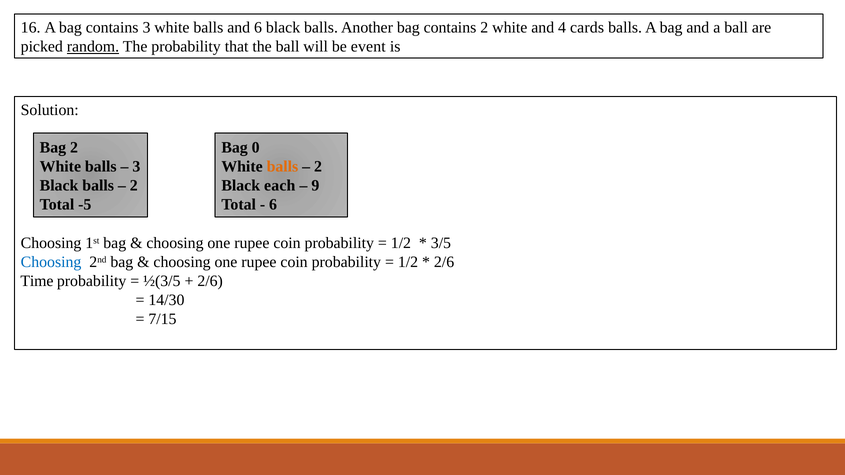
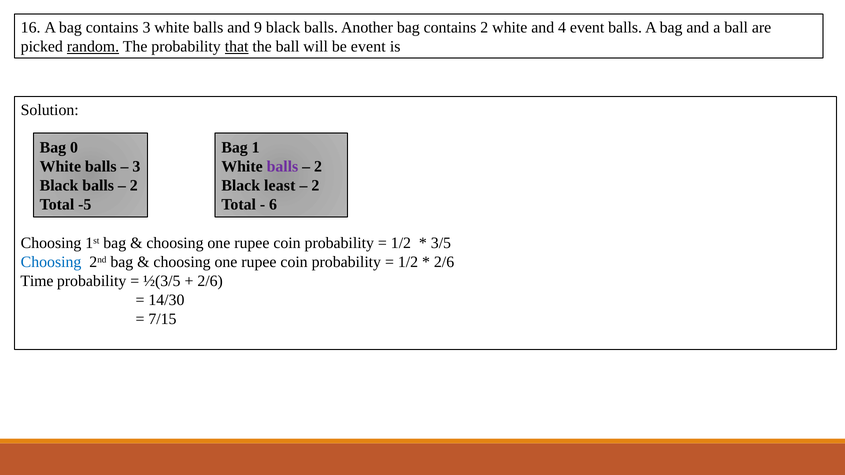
and 6: 6 -> 9 (258, 28)
4 cards: cards -> event (587, 28)
that underline: none -> present (237, 47)
Bag 2: 2 -> 0 (74, 148)
0: 0 -> 1 (256, 148)
balls colour: orange -> purple (282, 167)
each: each -> least (280, 186)
9: 9 -> 2 (315, 186)
